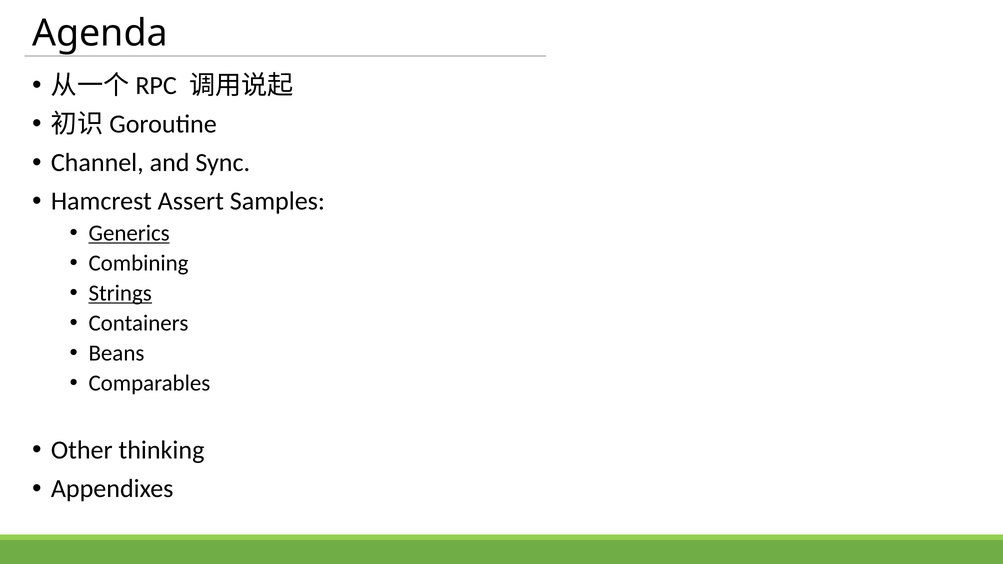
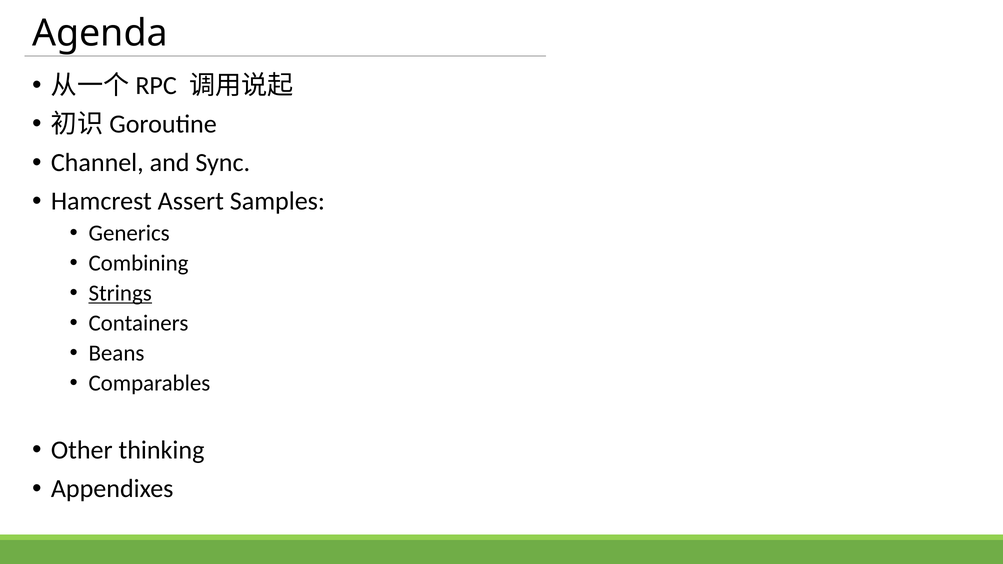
Generics underline: present -> none (129, 233)
